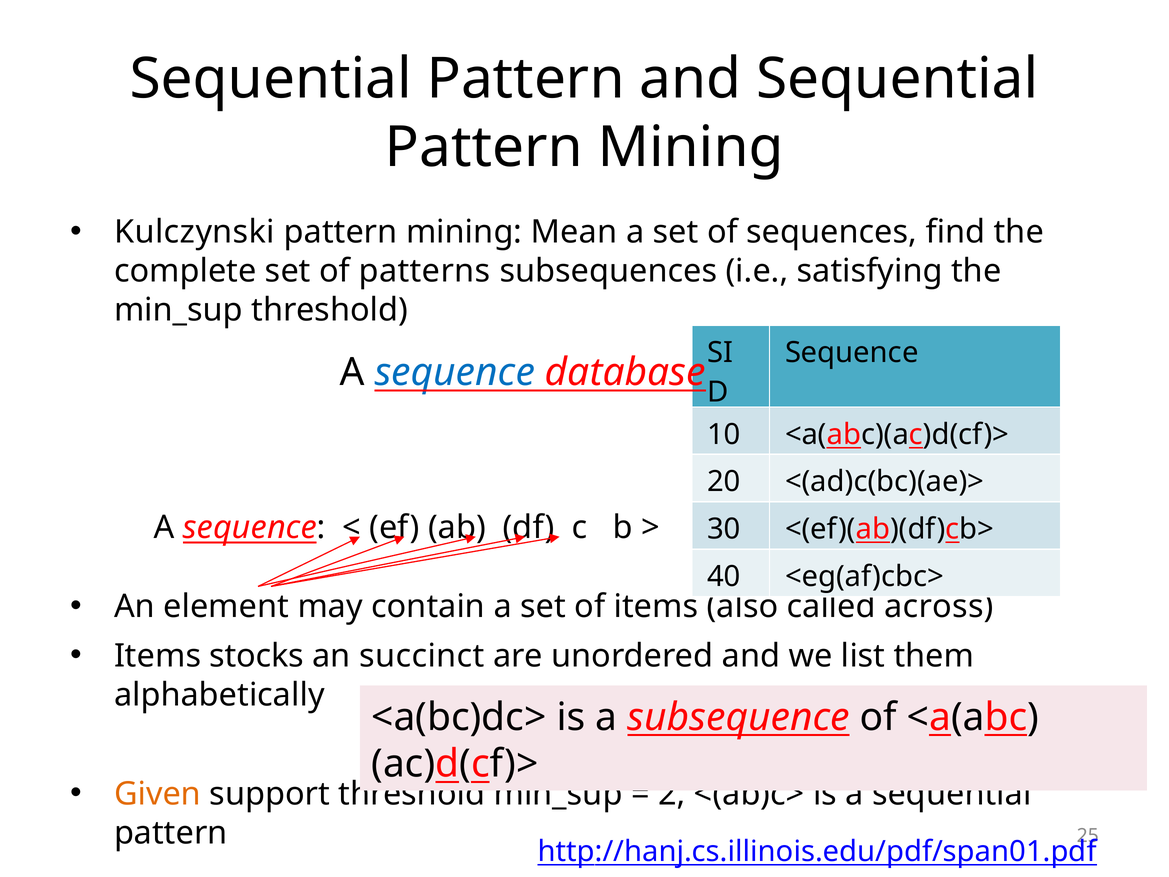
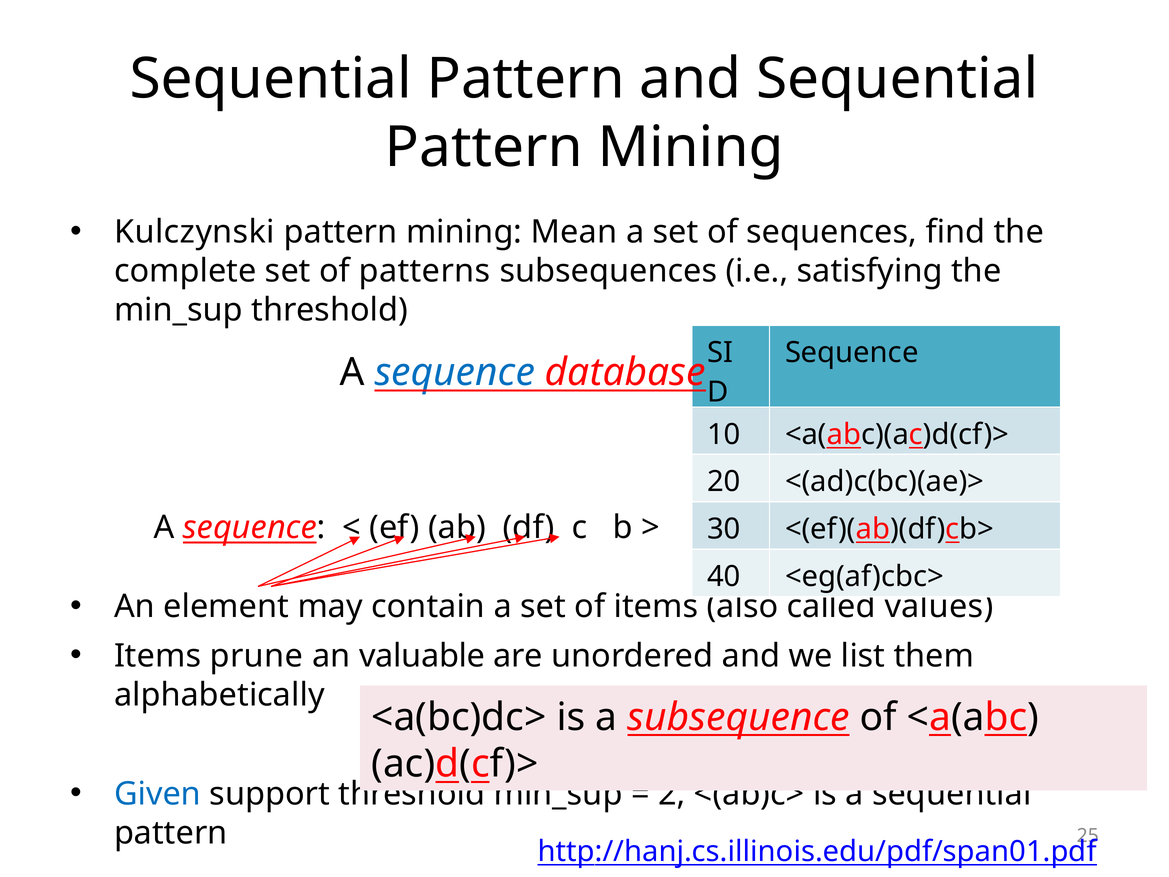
across: across -> values (939, 606)
stocks: stocks -> prune (256, 656)
succinct: succinct -> valuable (422, 656)
Given colour: orange -> blue (157, 794)
